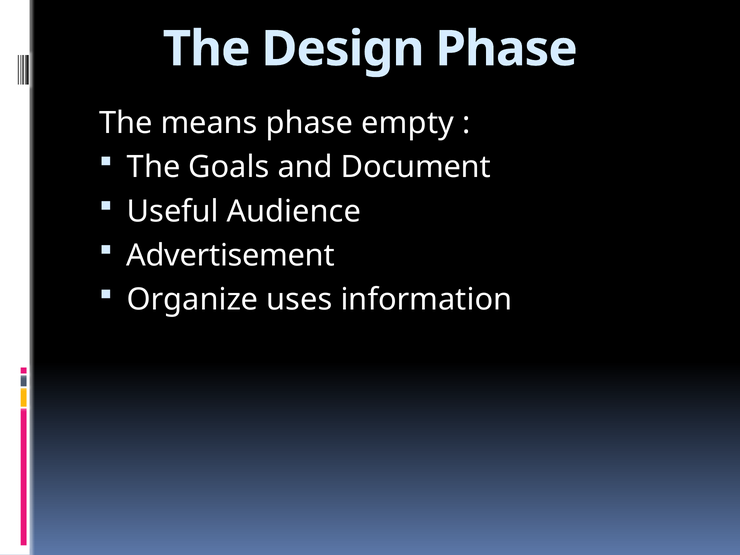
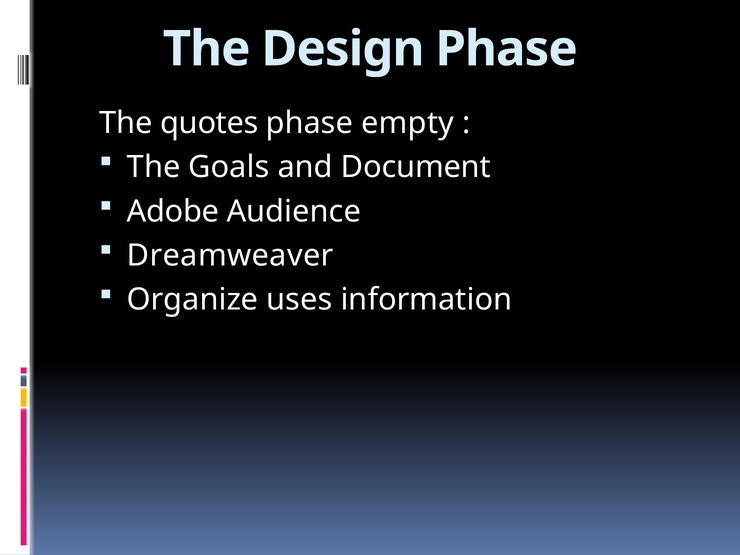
means: means -> quotes (209, 123)
Useful: Useful -> Adobe (173, 211)
Advertisement: Advertisement -> Dreamweaver (230, 256)
